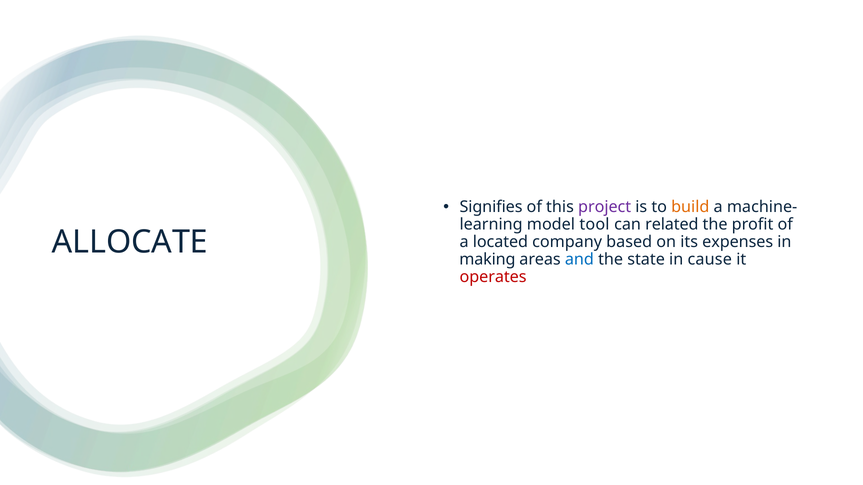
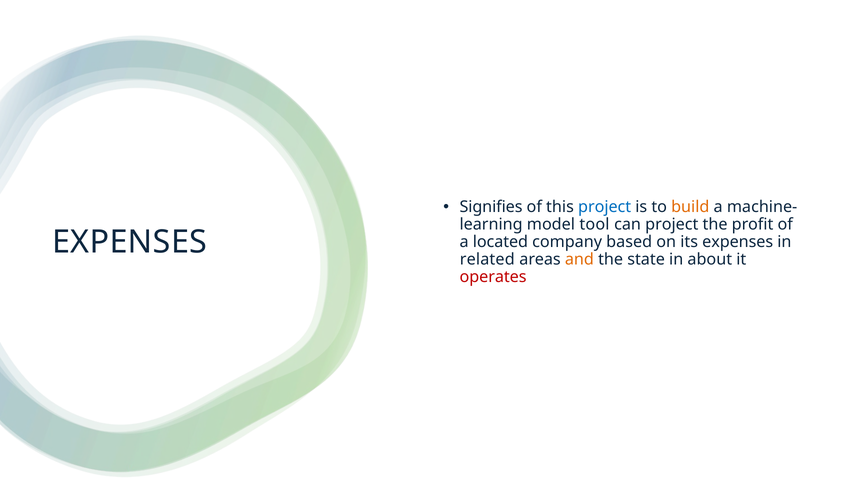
project colour: purple -> blue (605, 207)
can related: related -> project (672, 224)
ALLOCATE: ALLOCATE -> EXPENSES (130, 242)
making: making -> related (487, 259)
and colour: blue -> orange (579, 259)
cause: cause -> about (710, 259)
